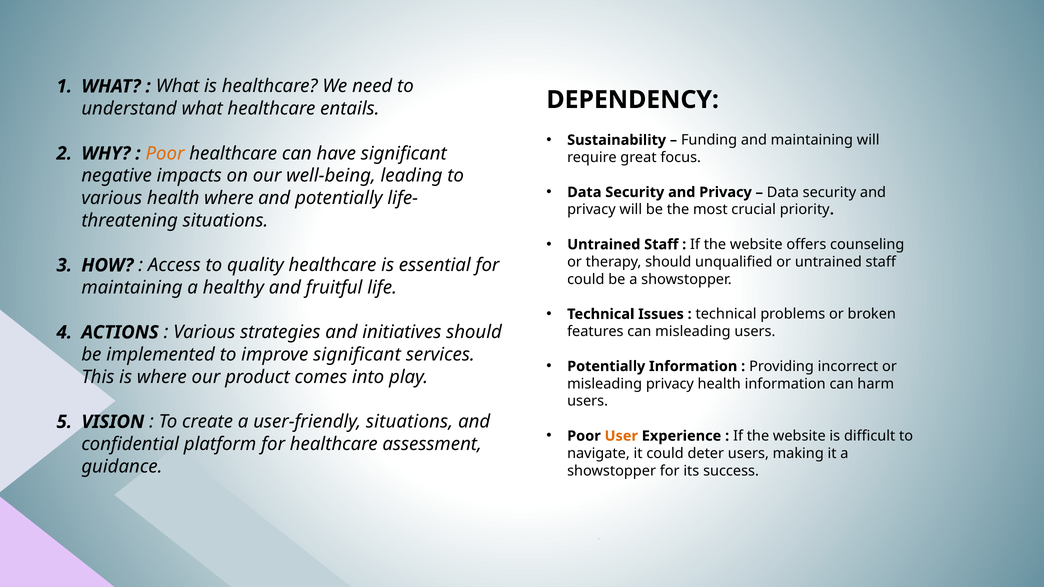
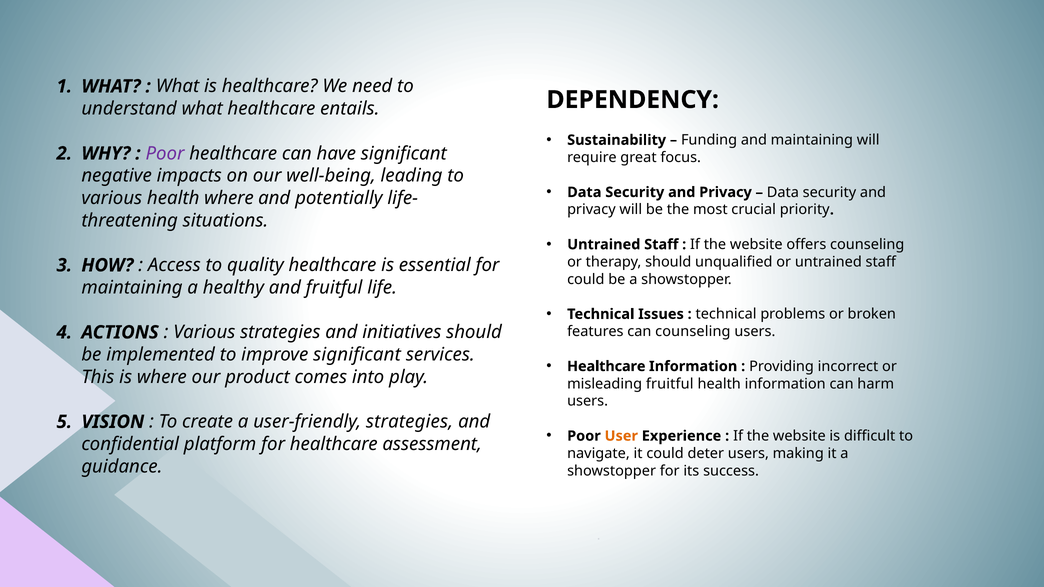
Poor colour: orange -> purple (165, 153)
can misleading: misleading -> counseling (693, 332)
Potentially: Potentially -> Healthcare (606, 366)
misleading privacy: privacy -> fruitful (670, 384)
user-friendly situations: situations -> strategies (410, 422)
